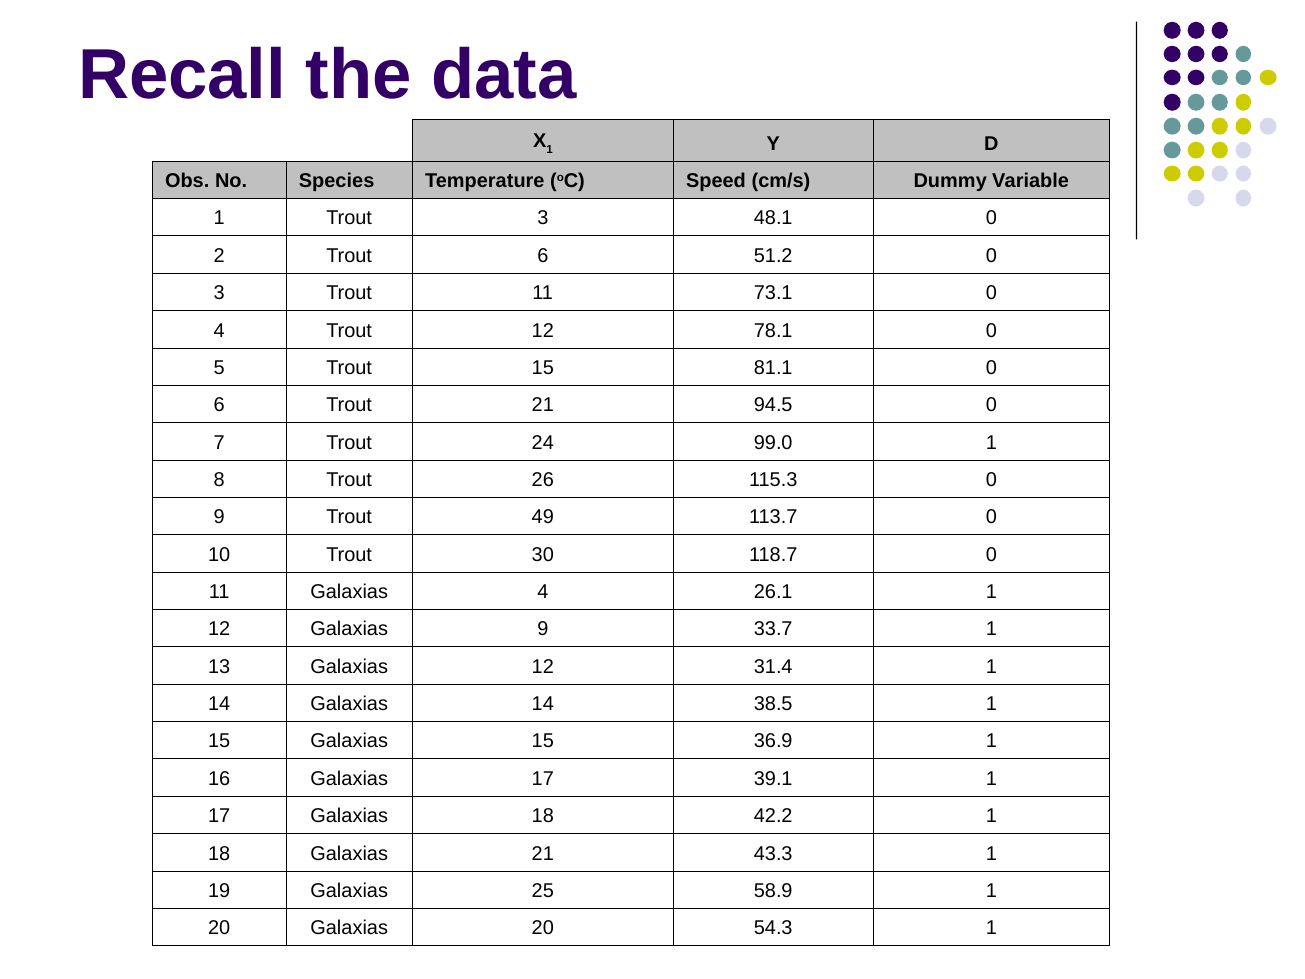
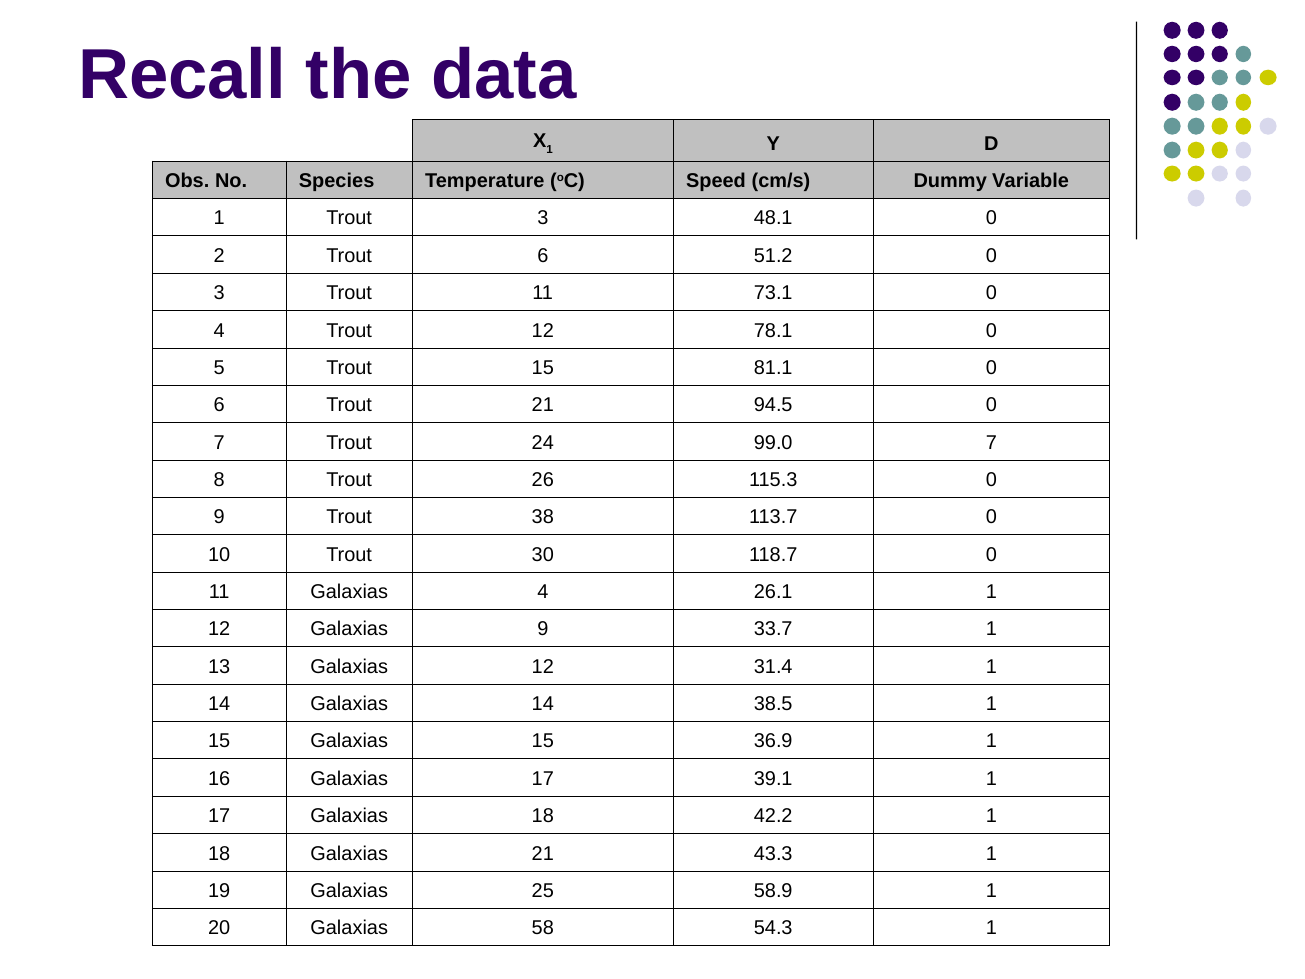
99.0 1: 1 -> 7 (991, 442)
49: 49 -> 38 (543, 517)
Galaxias 20: 20 -> 58 (543, 928)
